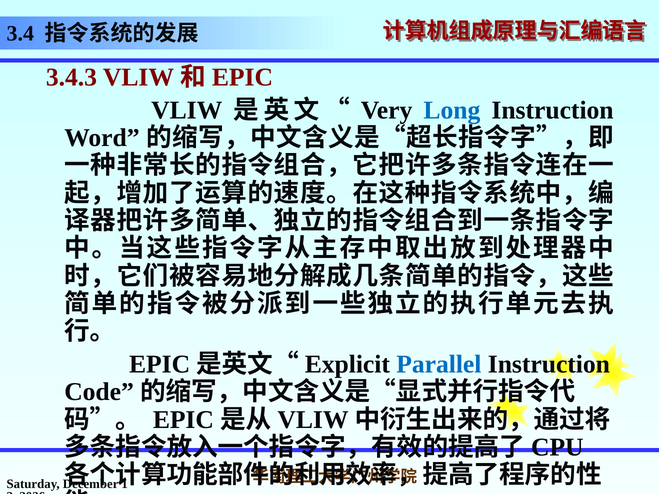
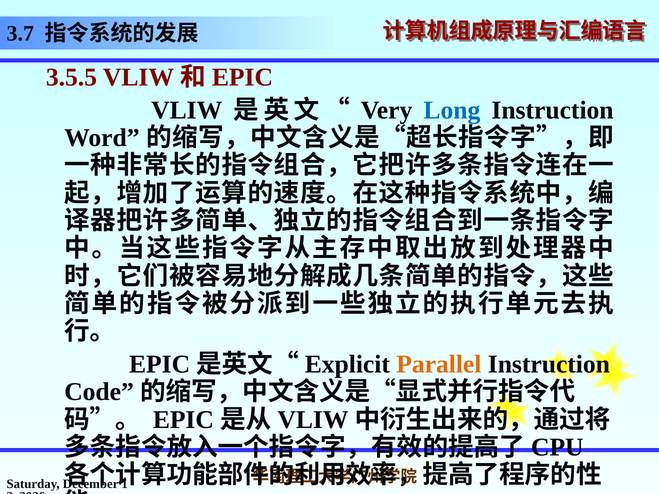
3.4: 3.4 -> 3.7 (20, 34)
3.4.3: 3.4.3 -> 3.5.5 (71, 77)
Parallel colour: blue -> orange (439, 364)
